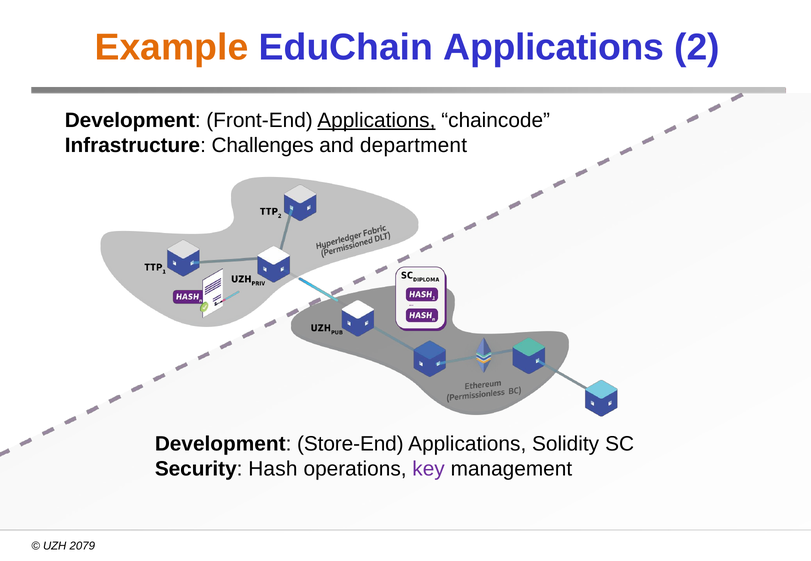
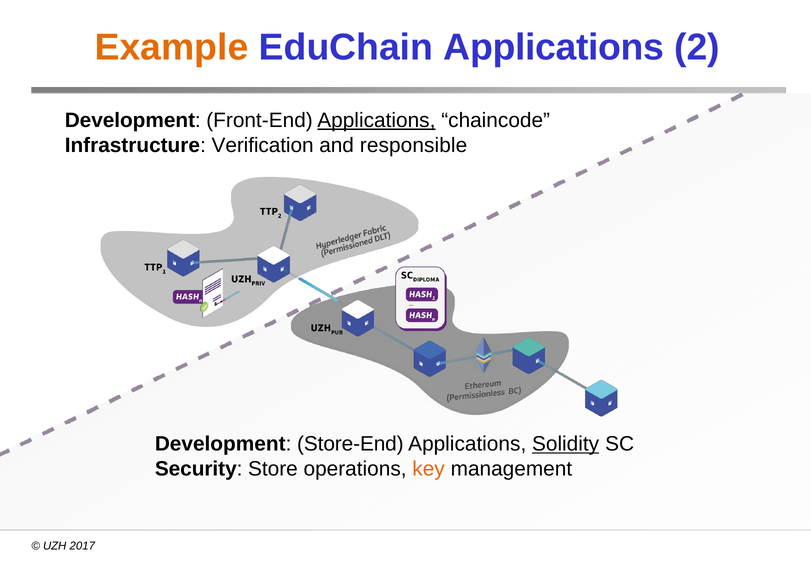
Challenges: Challenges -> Verification (263, 145)
department: department -> responsible (414, 145)
Solidity underline: none -> present (566, 444)
Hash: Hash -> Store (273, 469)
key colour: purple -> orange (429, 469)
2079: 2079 -> 2017 (82, 546)
